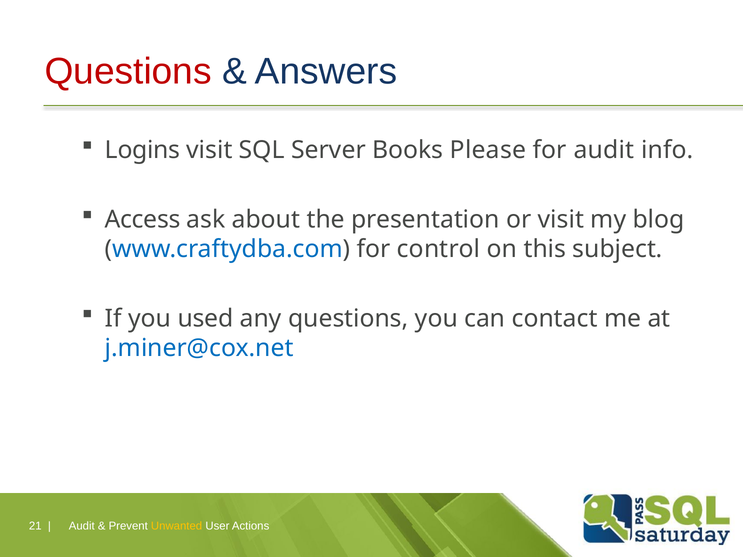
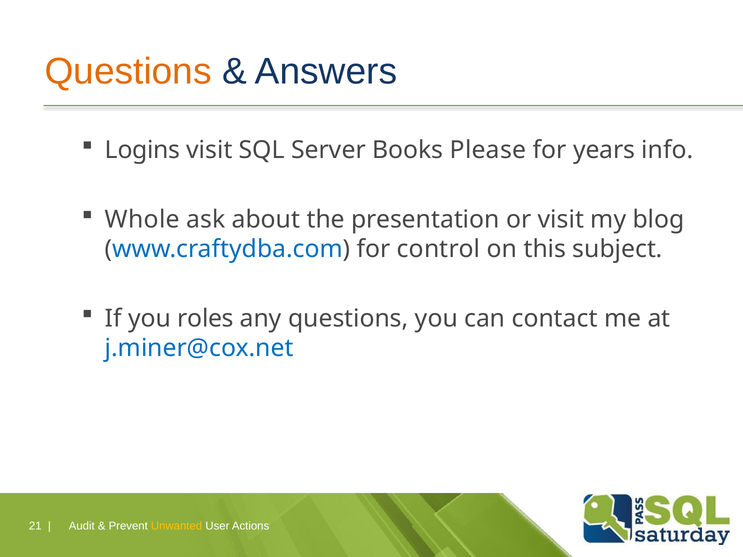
Questions colour: red -> orange (128, 71)
for audit: audit -> years (604, 150)
Access: Access -> Whole (142, 220)
used: used -> roles (206, 319)
